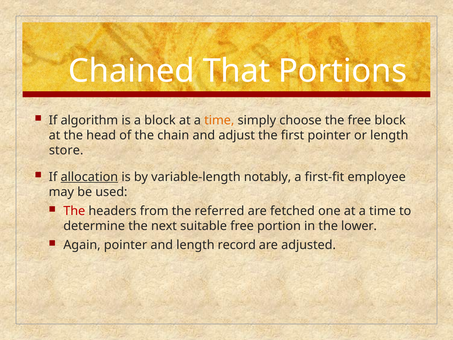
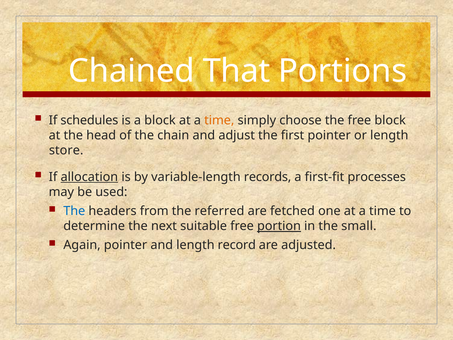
algorithm: algorithm -> schedules (89, 120)
notably: notably -> records (268, 177)
employee: employee -> processes (377, 177)
The colour: red -> blue (74, 211)
portion underline: none -> present (279, 226)
lower: lower -> small (359, 226)
